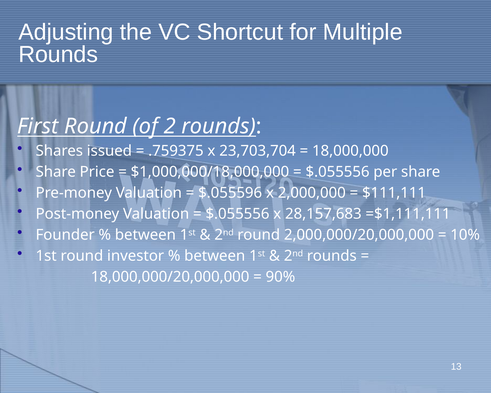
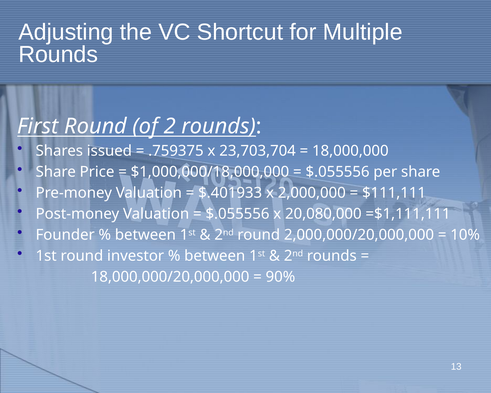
$.055596: $.055596 -> $.401933 (230, 193)
28,157,683: 28,157,683 -> 20,080,000 (323, 214)
